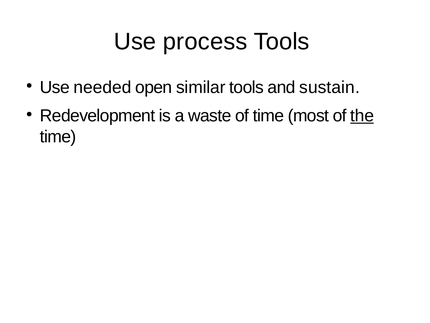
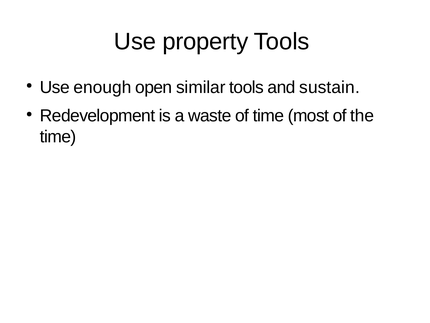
process: process -> property (205, 41)
needed: needed -> enough (102, 87)
the underline: present -> none (362, 116)
